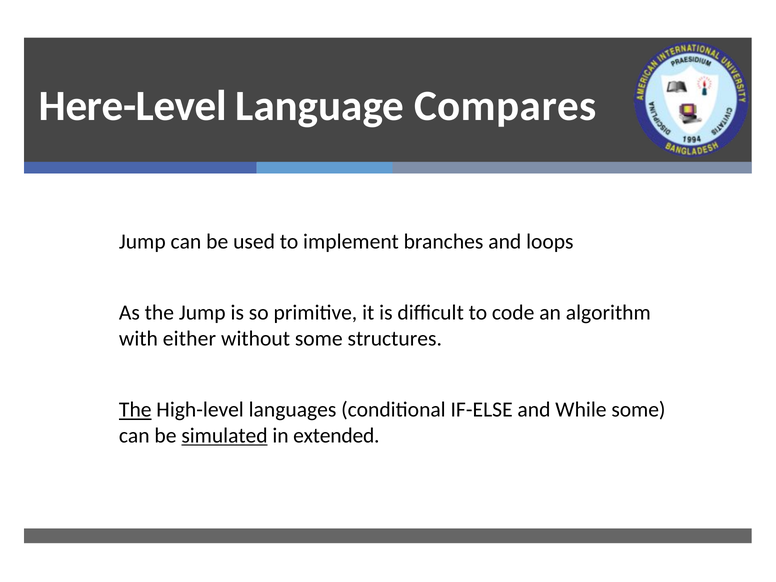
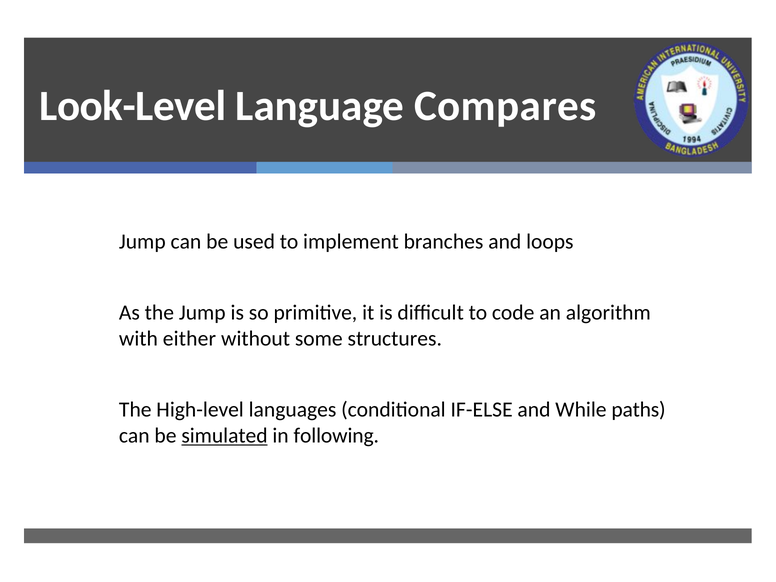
Here-Level: Here-Level -> Look-Level (133, 106)
The underline: present -> none (135, 410)
While some: some -> paths (639, 410)
extended: extended -> following (336, 436)
